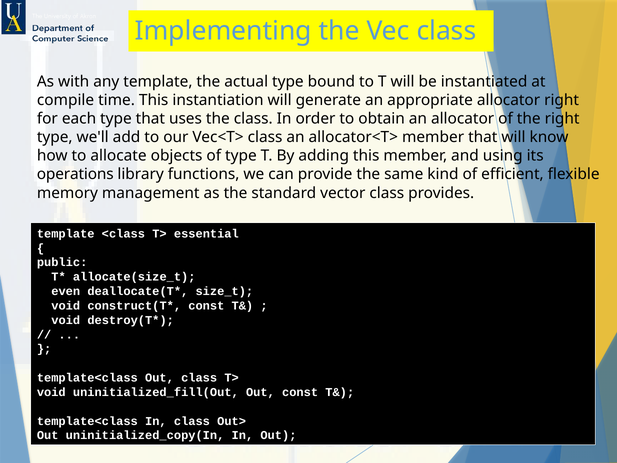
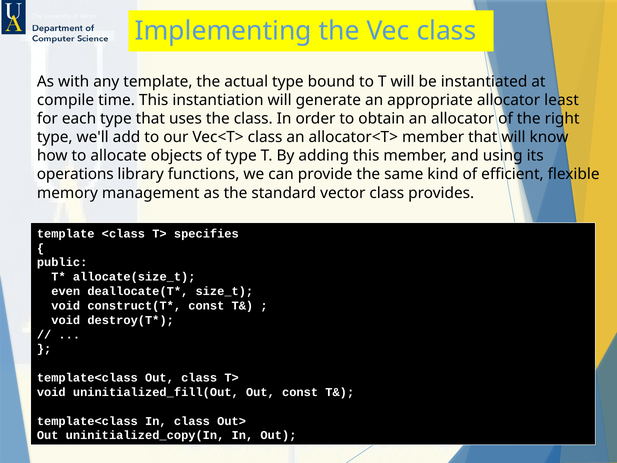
allocator right: right -> least (562, 100)
essential: essential -> specifies (206, 234)
